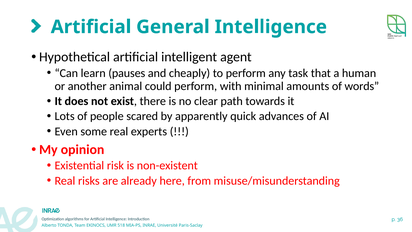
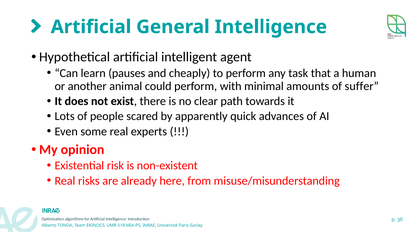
words: words -> suffer (362, 86)
